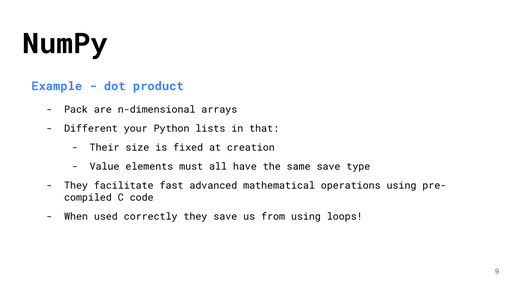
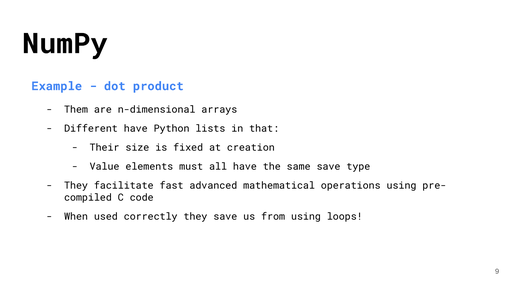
Pack: Pack -> Them (76, 110)
Different your: your -> have (136, 129)
